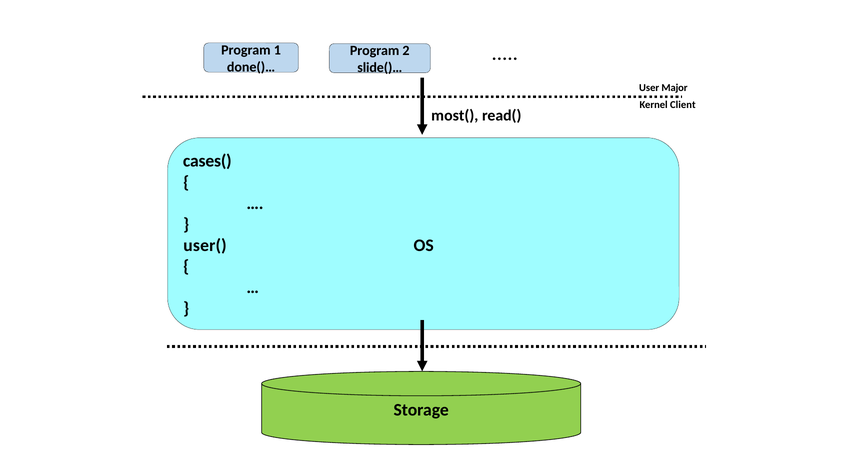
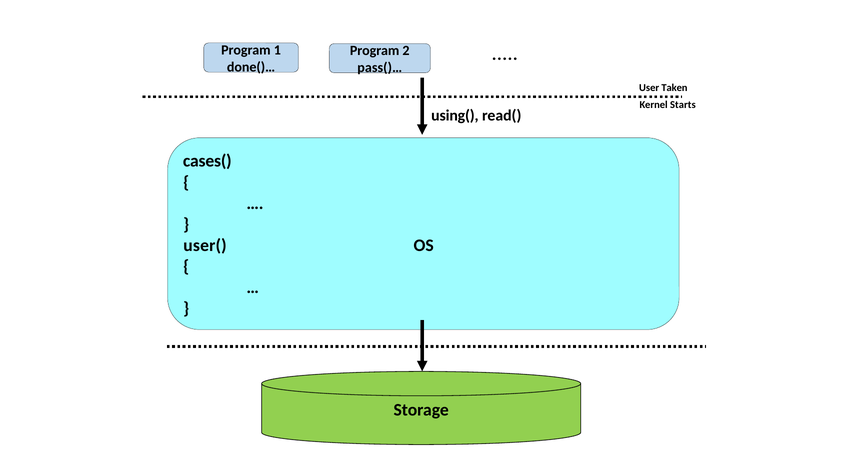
slide()…: slide()… -> pass()… (380, 68)
Major: Major -> Taken (674, 88)
Client: Client -> Starts (683, 105)
most(: most( -> using( (455, 116)
